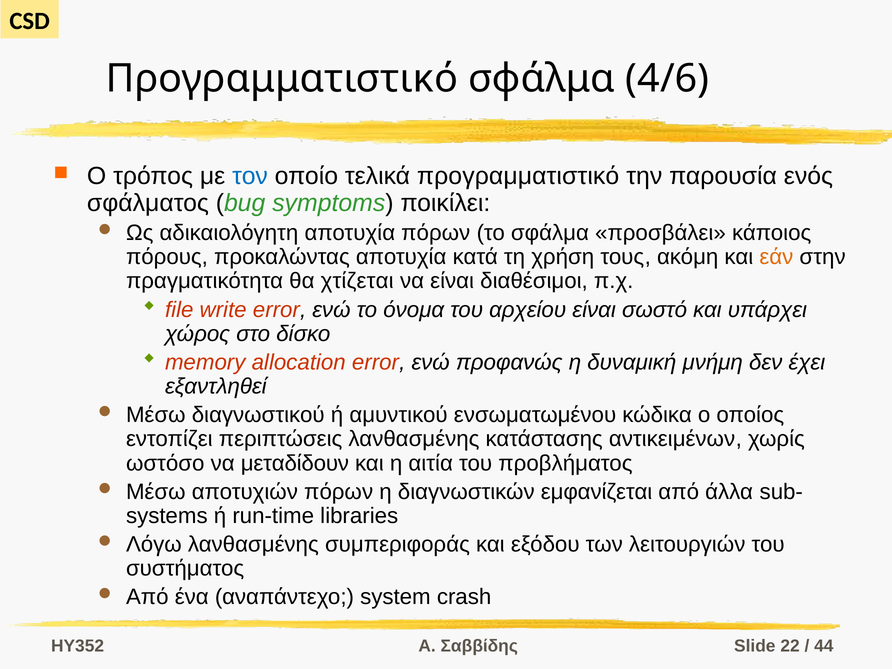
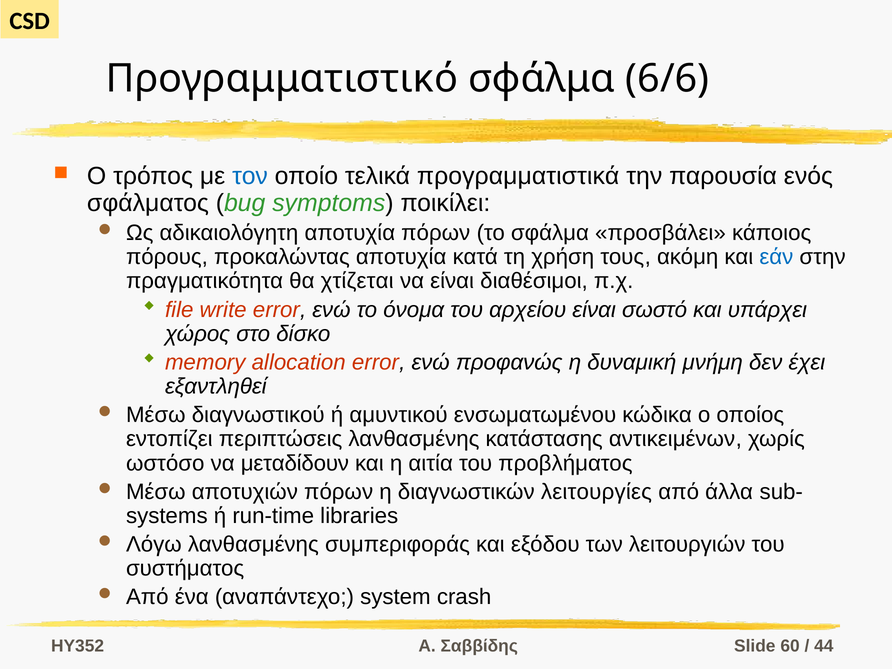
4/6: 4/6 -> 6/6 (667, 79)
τελικά προγραμματιστικό: προγραμματιστικό -> προγραμματιστικά (518, 176)
εάν colour: orange -> blue (776, 257)
εμφανίζεται: εμφανίζεται -> λειτουργίες (596, 492)
22: 22 -> 60 (790, 646)
